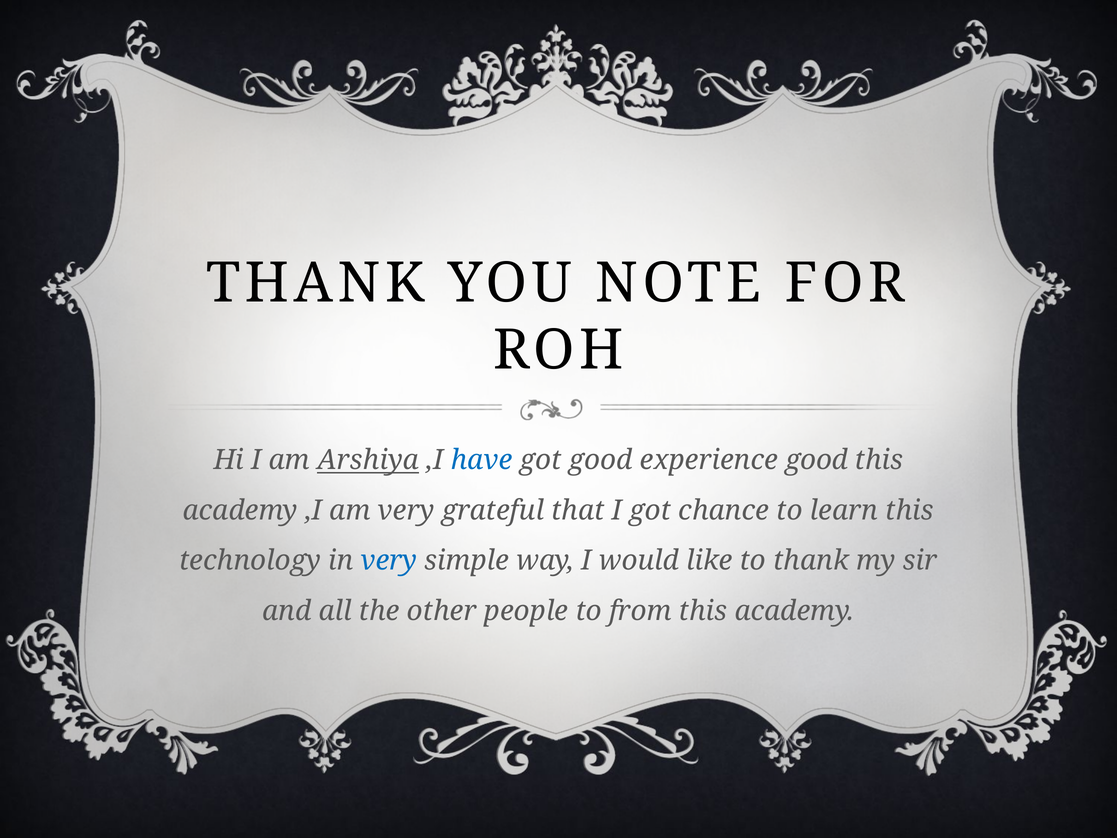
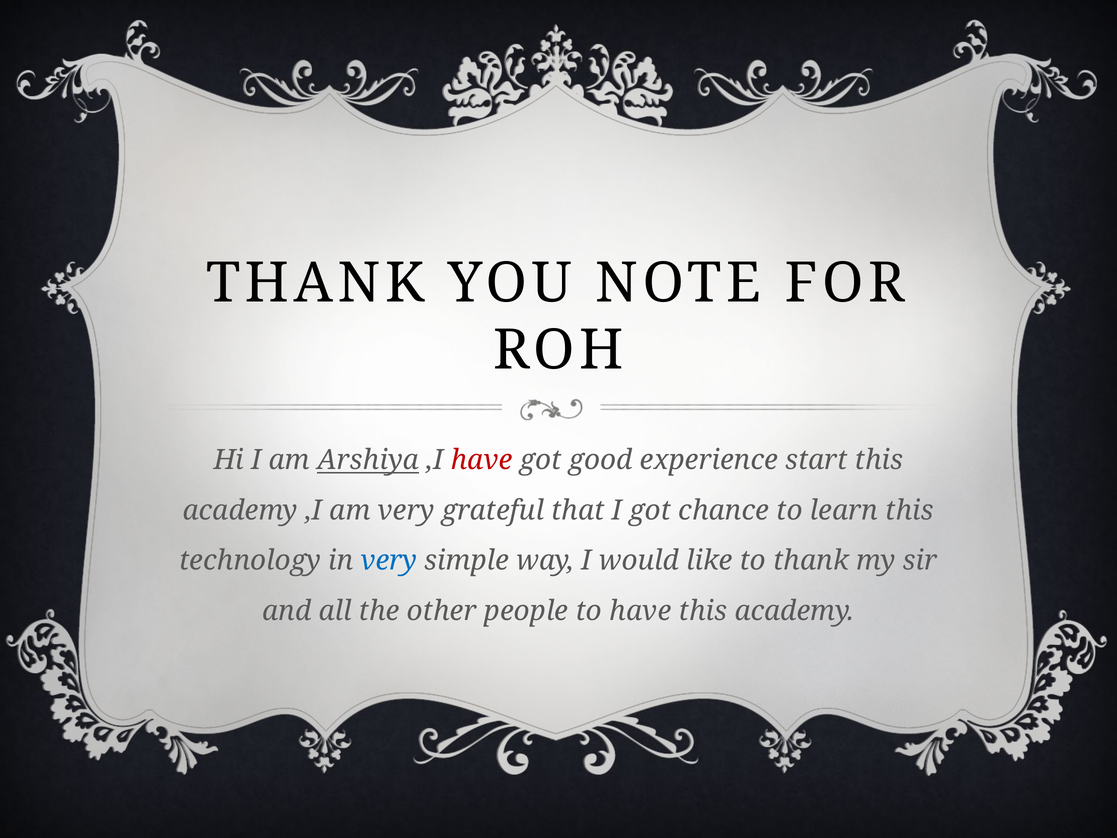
have colour: blue -> red (482, 460)
experience good: good -> start (816, 460)
to from: from -> have (640, 611)
